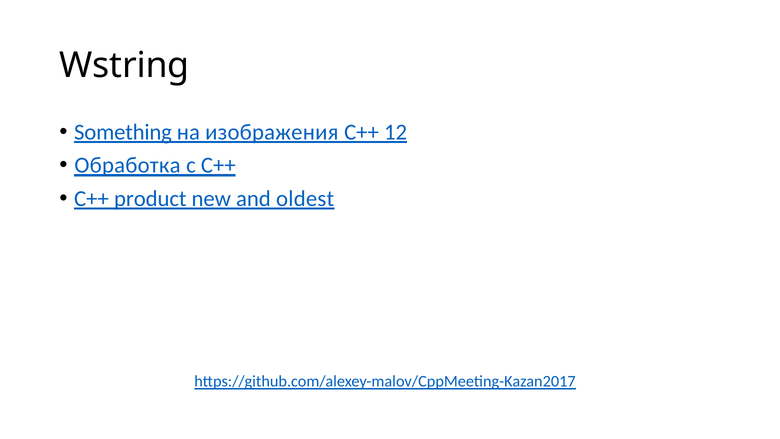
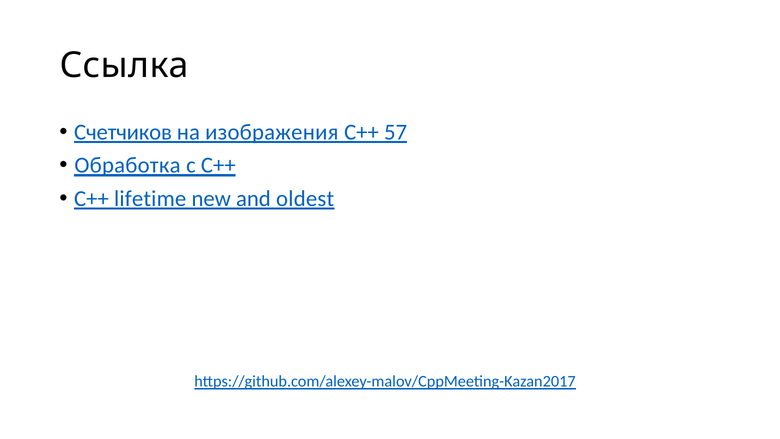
Wstring: Wstring -> Ссылка (124, 66)
Something: Something -> Счетчиков (123, 132)
12: 12 -> 57 (396, 132)
product: product -> lifetime (150, 199)
